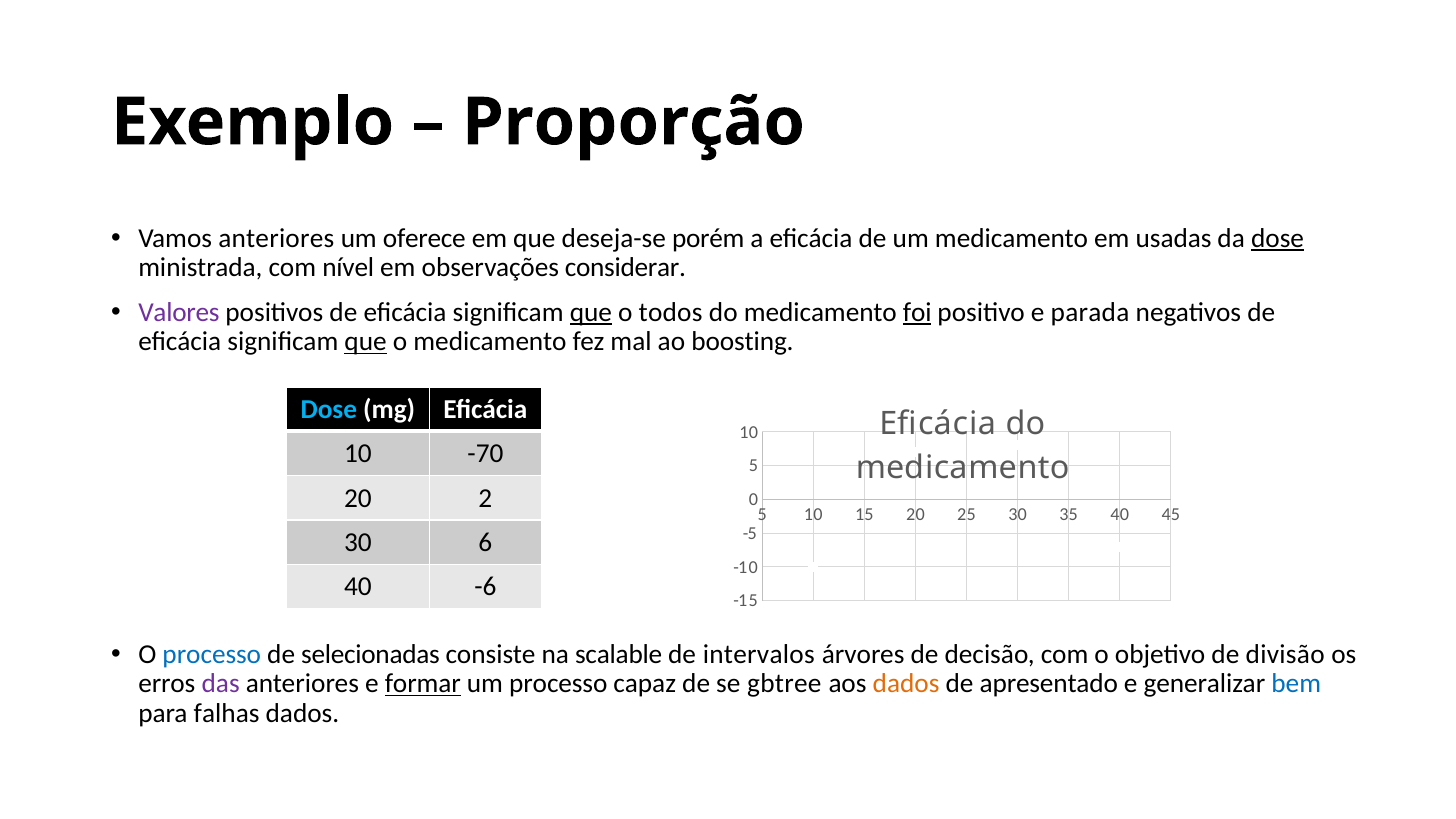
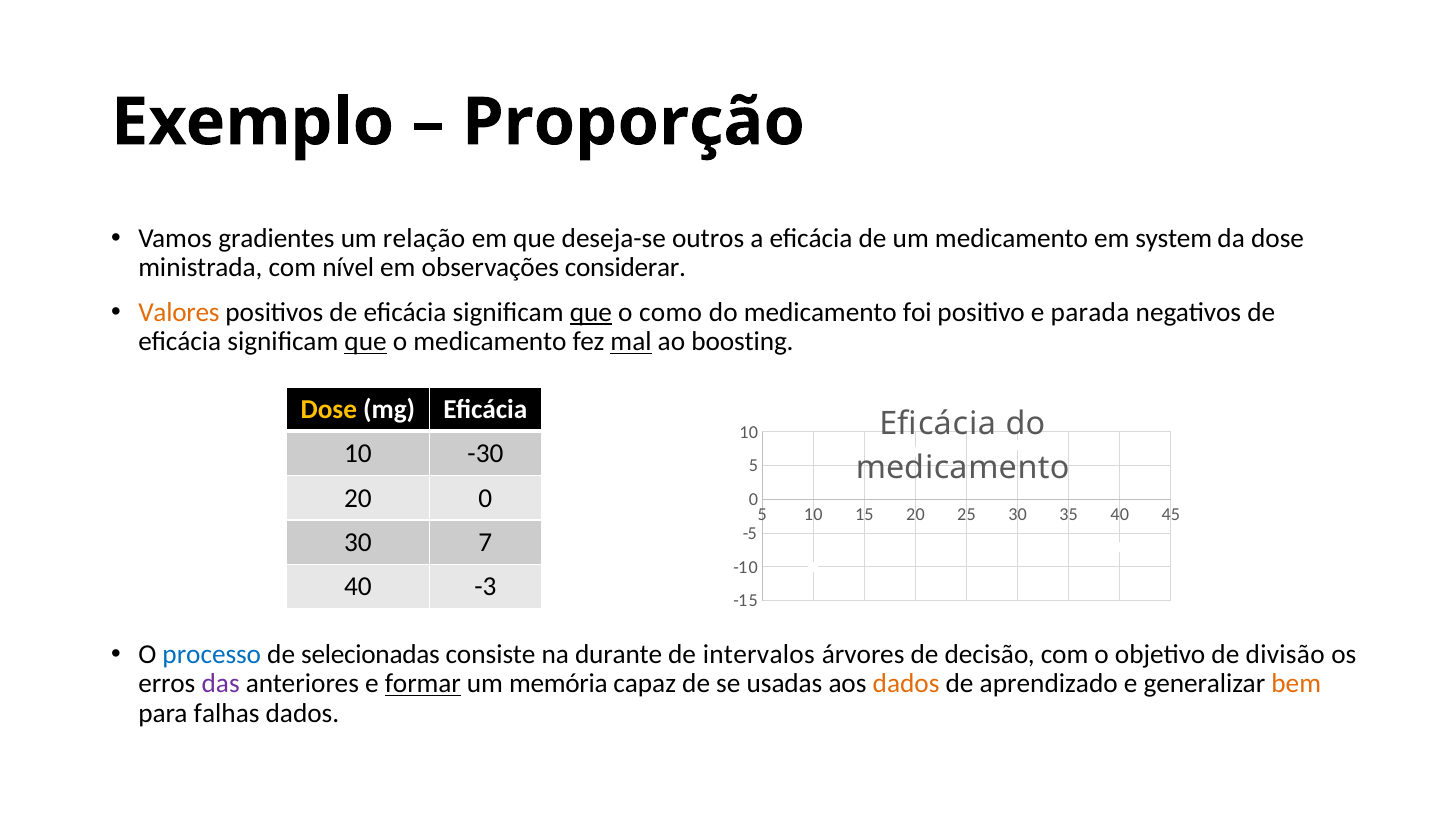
Vamos anteriores: anteriores -> gradientes (276, 238)
oferece: oferece -> relação (424, 238)
porém: porém -> outros (708, 238)
usadas: usadas -> system (1174, 238)
dose underline: present -> none (1278, 238)
Valores colour: purple -> orange (179, 312)
todos: todos -> como (671, 312)
foi underline: present -> none (917, 312)
mal underline: none -> present (631, 342)
Dose colour: light blue -> yellow (329, 410)
-70: -70 -> -30 (485, 454)
20 2: 2 -> 0 (485, 498)
6: 6 -> 7 (485, 542)
-6: -6 -> -3 (485, 587)
scalable: scalable -> durante (619, 654)
um processo: processo -> memória (558, 684)
gbtree: gbtree -> usadas (785, 684)
apresentado: apresentado -> aprendizado (1049, 684)
bem colour: blue -> orange (1296, 684)
